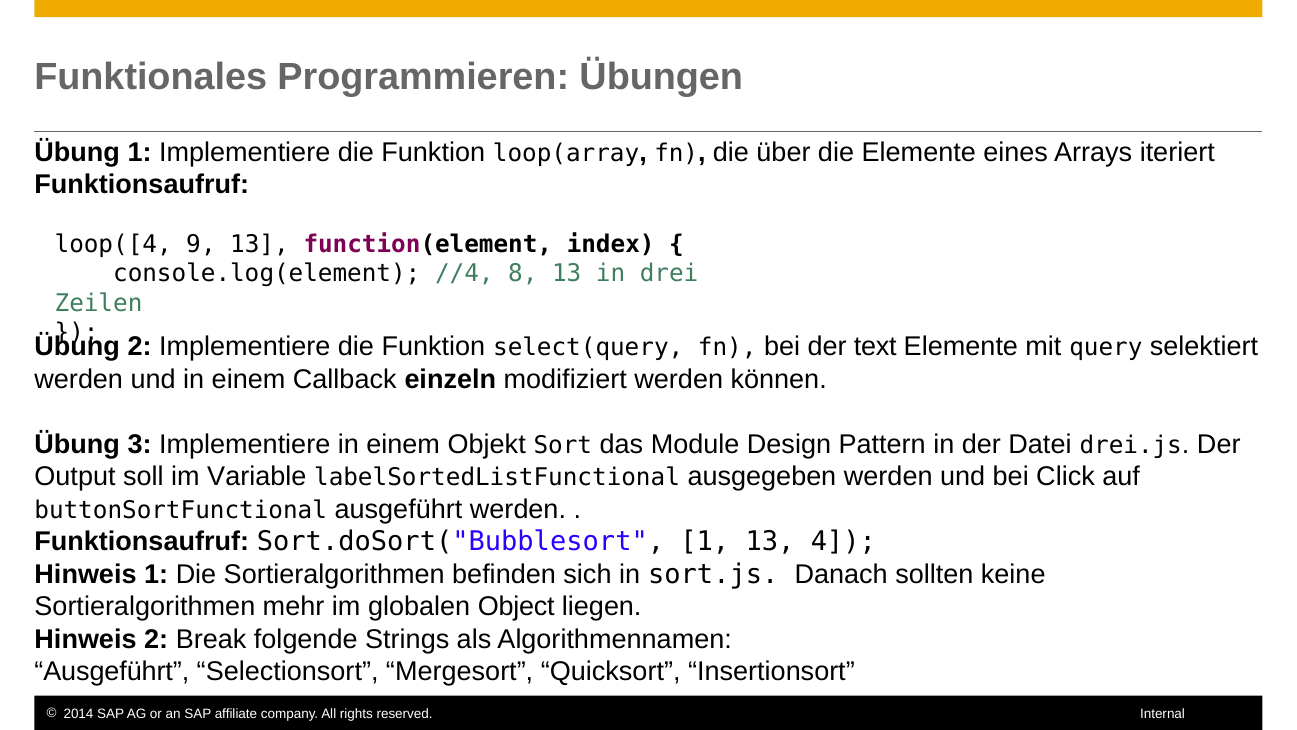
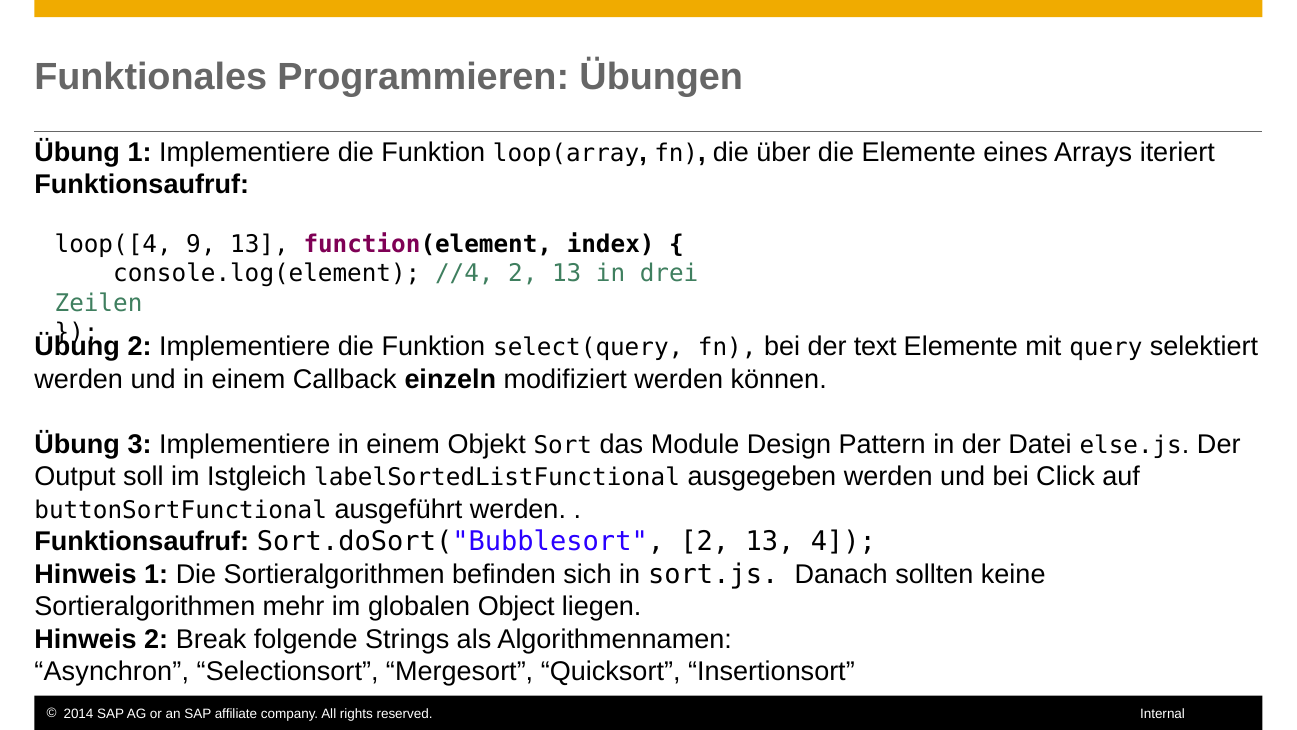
//4 8: 8 -> 2 (523, 274)
drei.js: drei.js -> else.js (1131, 445)
Variable: Variable -> Istgleich (257, 477)
Sort.doSort("Bubblesort 1: 1 -> 2 (705, 541)
Ausgeführt: Ausgeführt -> Asynchron (112, 671)
